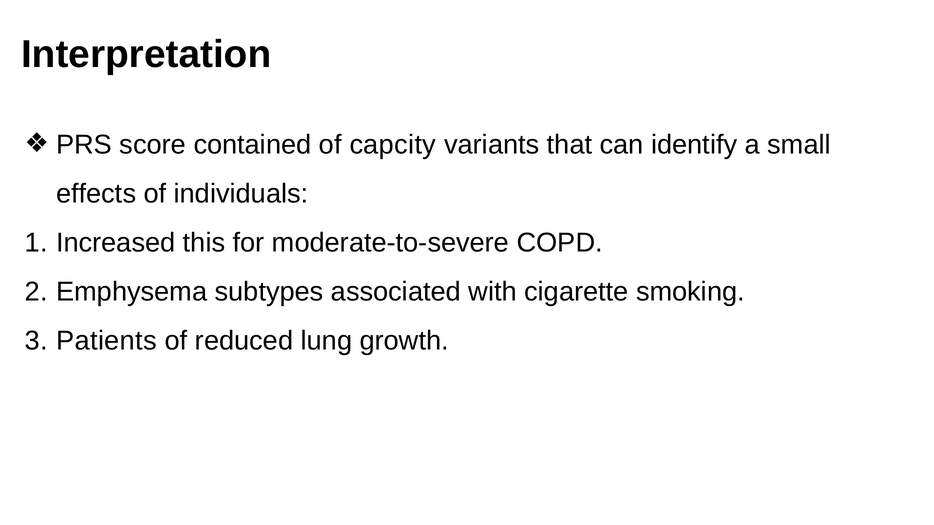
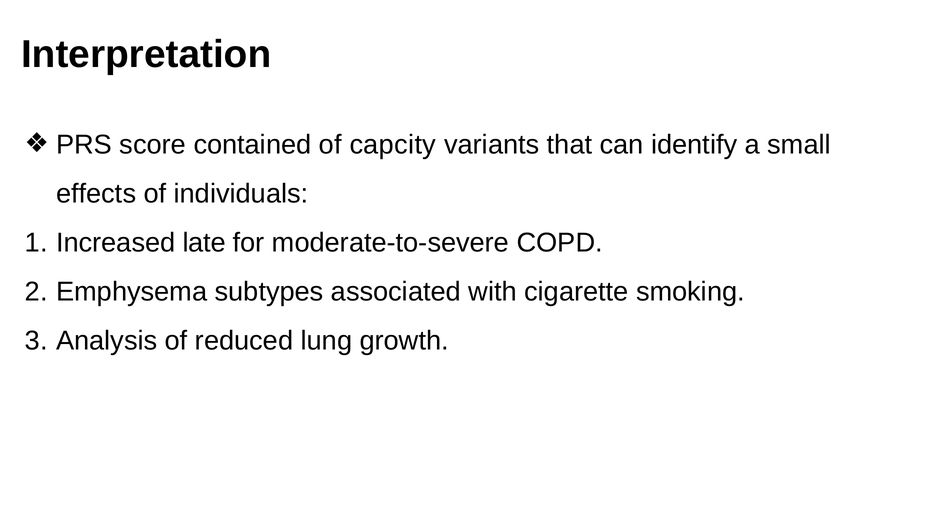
this: this -> late (204, 243)
Patients: Patients -> Analysis (107, 341)
